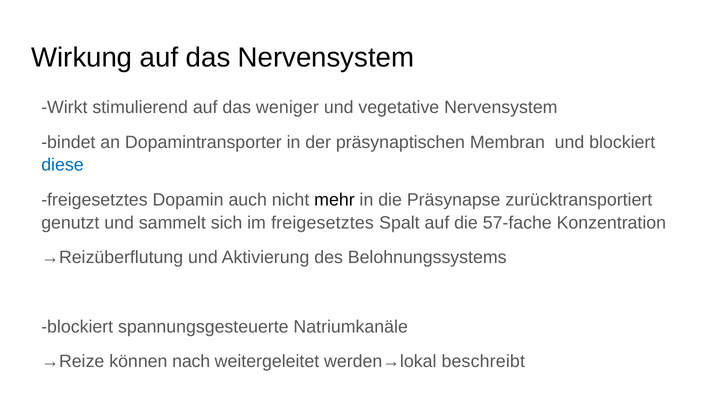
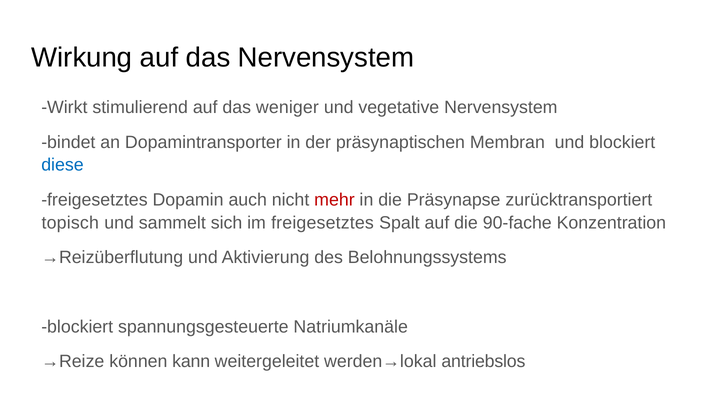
mehr colour: black -> red (334, 199)
genutzt: genutzt -> topisch (70, 222)
57-fache: 57-fache -> 90-fache (517, 222)
nach: nach -> kann (191, 361)
beschreibt: beschreibt -> antriebslos (483, 361)
